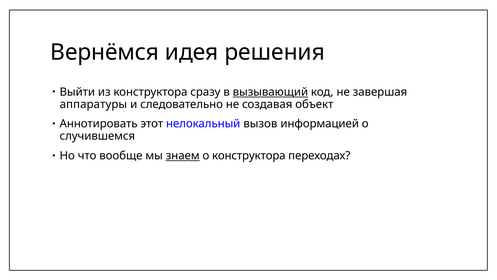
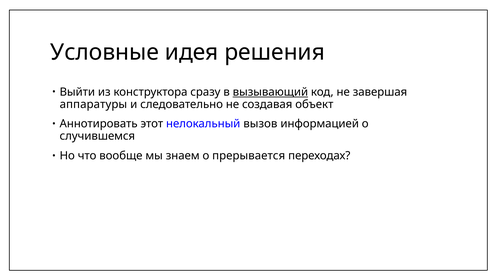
Вернёмся: Вернёмся -> Условные (105, 52)
знаем underline: present -> none (183, 155)
о конструктора: конструктора -> прерывается (249, 155)
